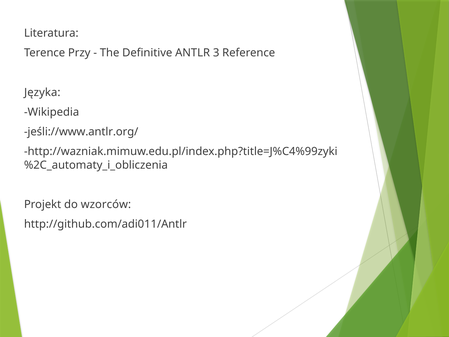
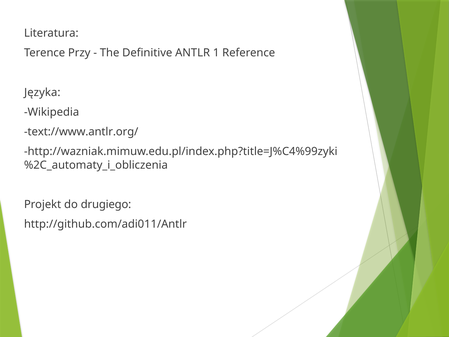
3: 3 -> 1 (216, 53)
jeśli://www.antlr.org/: jeśli://www.antlr.org/ -> text://www.antlr.org/ (81, 132)
wzorców: wzorców -> drugiego (106, 204)
